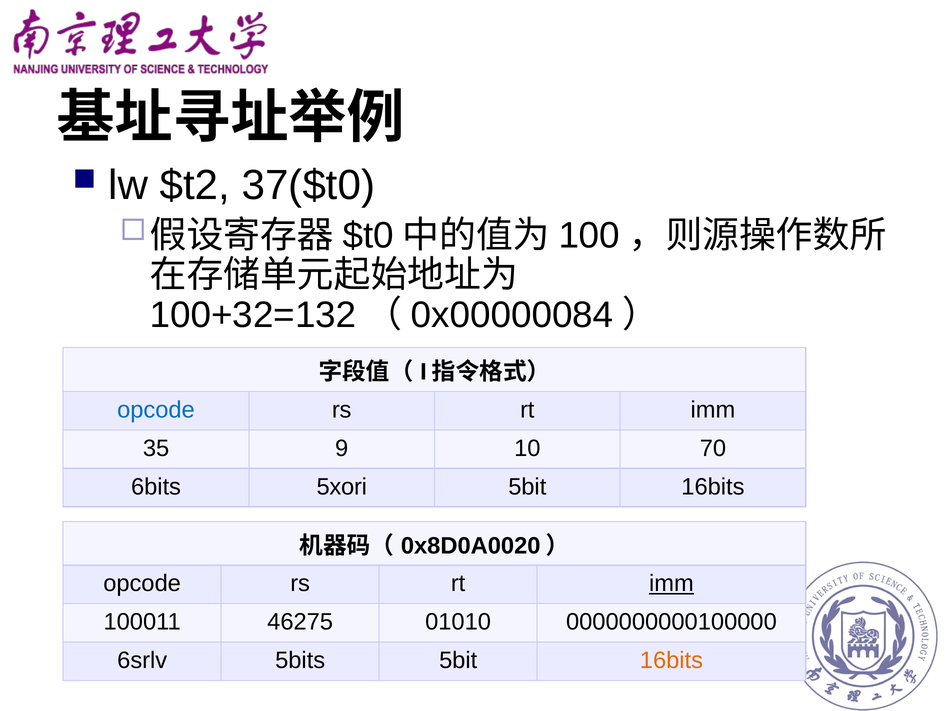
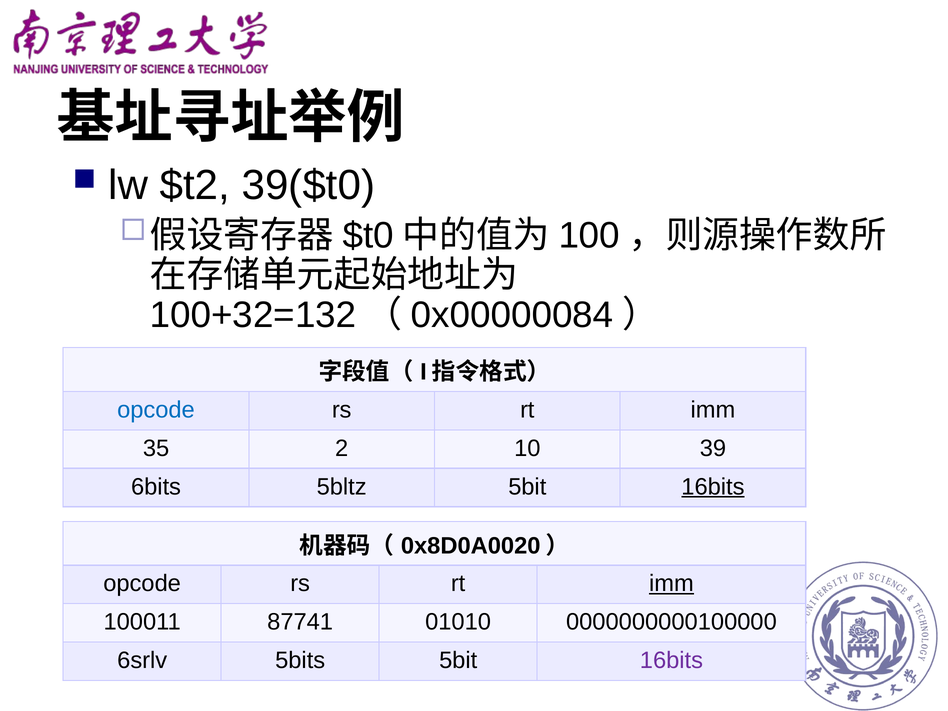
37($t0: 37($t0 -> 39($t0 (308, 185)
9: 9 -> 2 (342, 448)
70: 70 -> 39 (713, 448)
5xori: 5xori -> 5bltz (342, 487)
16bits underline: none -> present (713, 487)
46275: 46275 -> 87741 (300, 622)
16bits colour: orange -> purple (671, 661)
